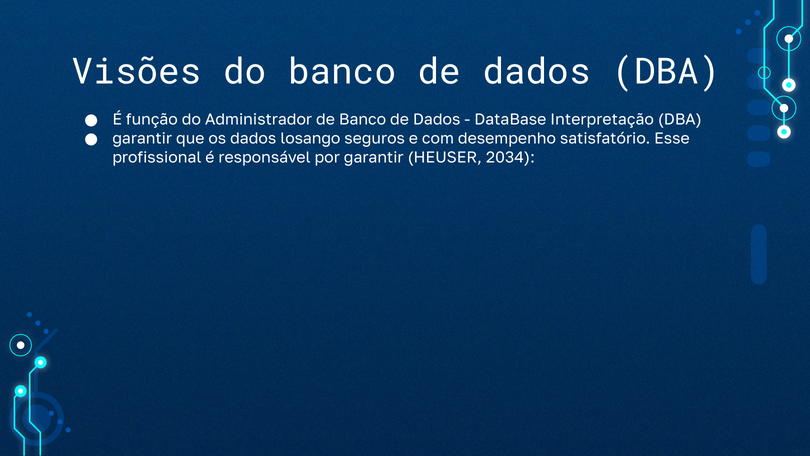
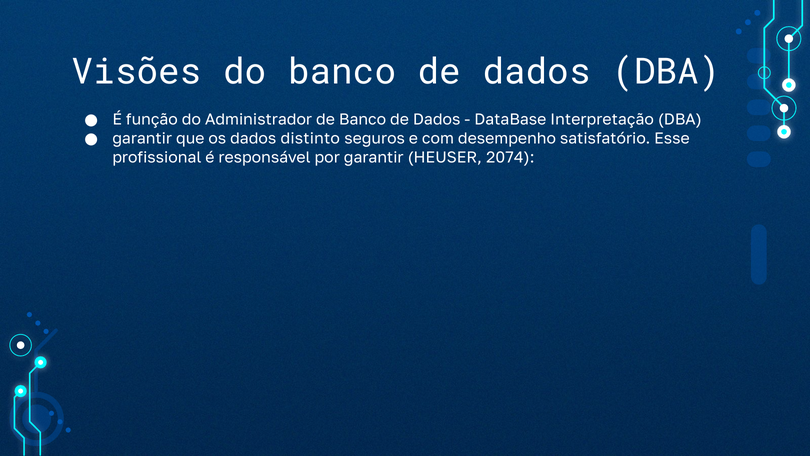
losango: losango -> distinto (310, 138)
2034: 2034 -> 2074 (510, 157)
